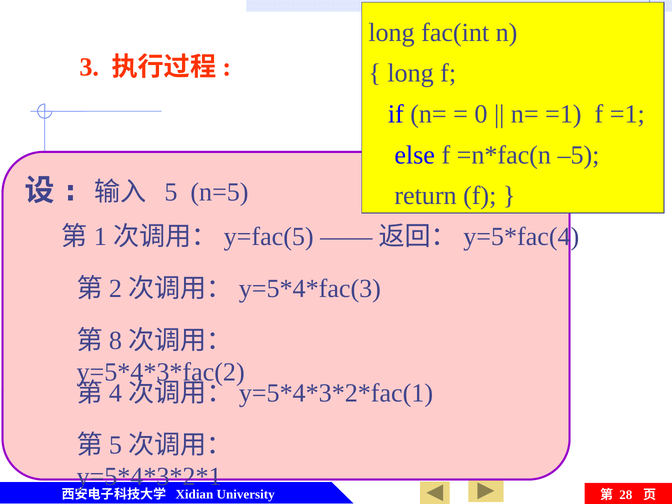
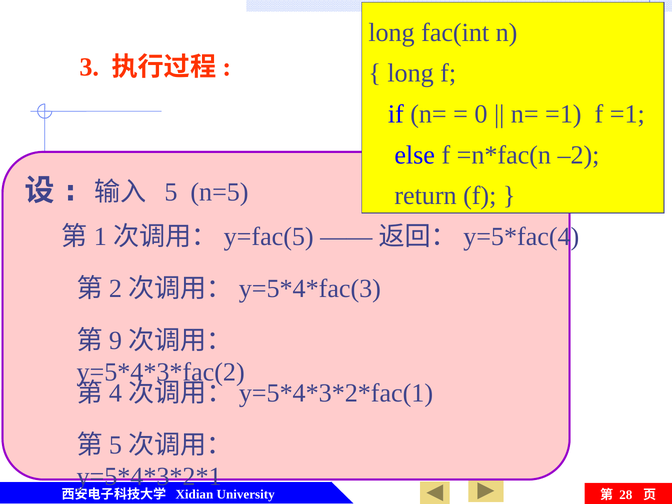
–5: –5 -> –2 (578, 155)
8: 8 -> 9 (115, 341)
